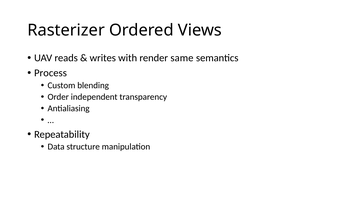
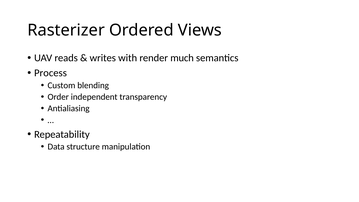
same: same -> much (182, 58)
